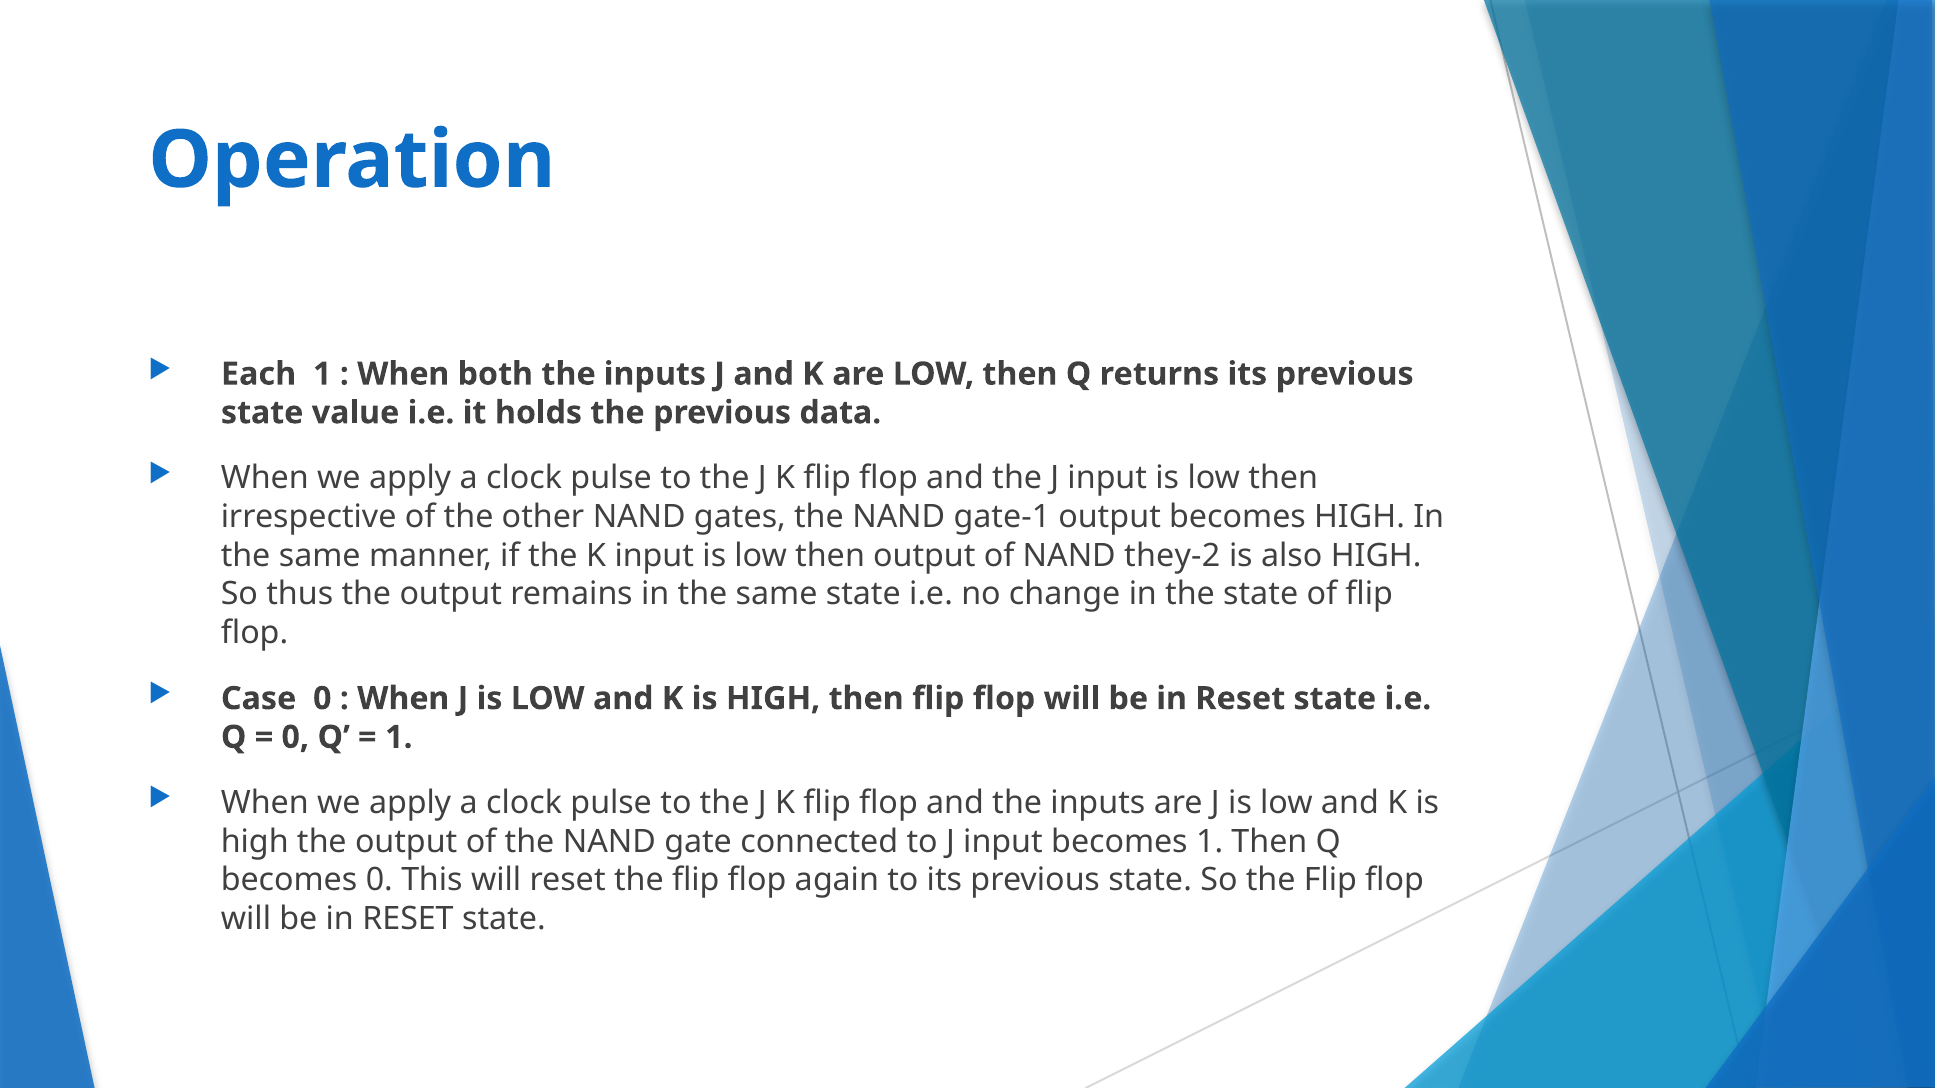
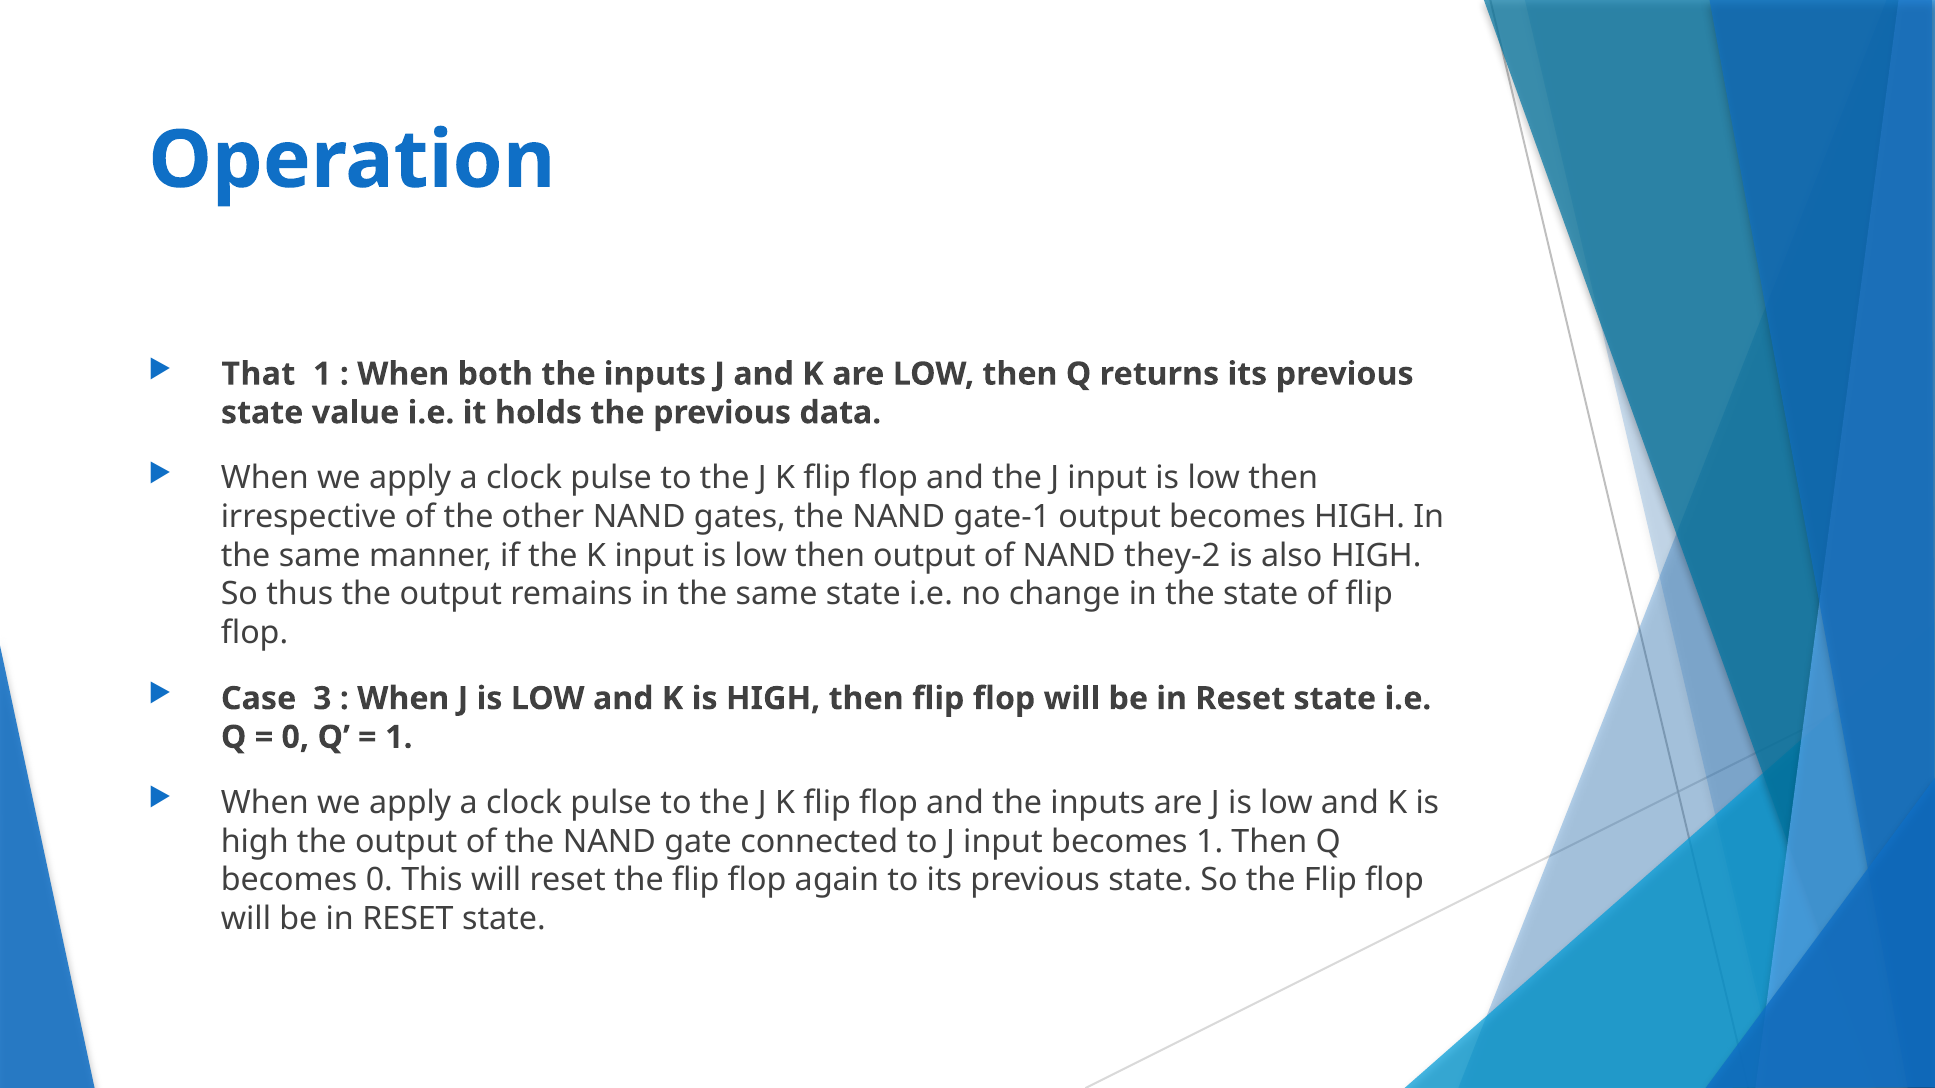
Each: Each -> That (258, 374)
Case 0: 0 -> 3 (322, 699)
